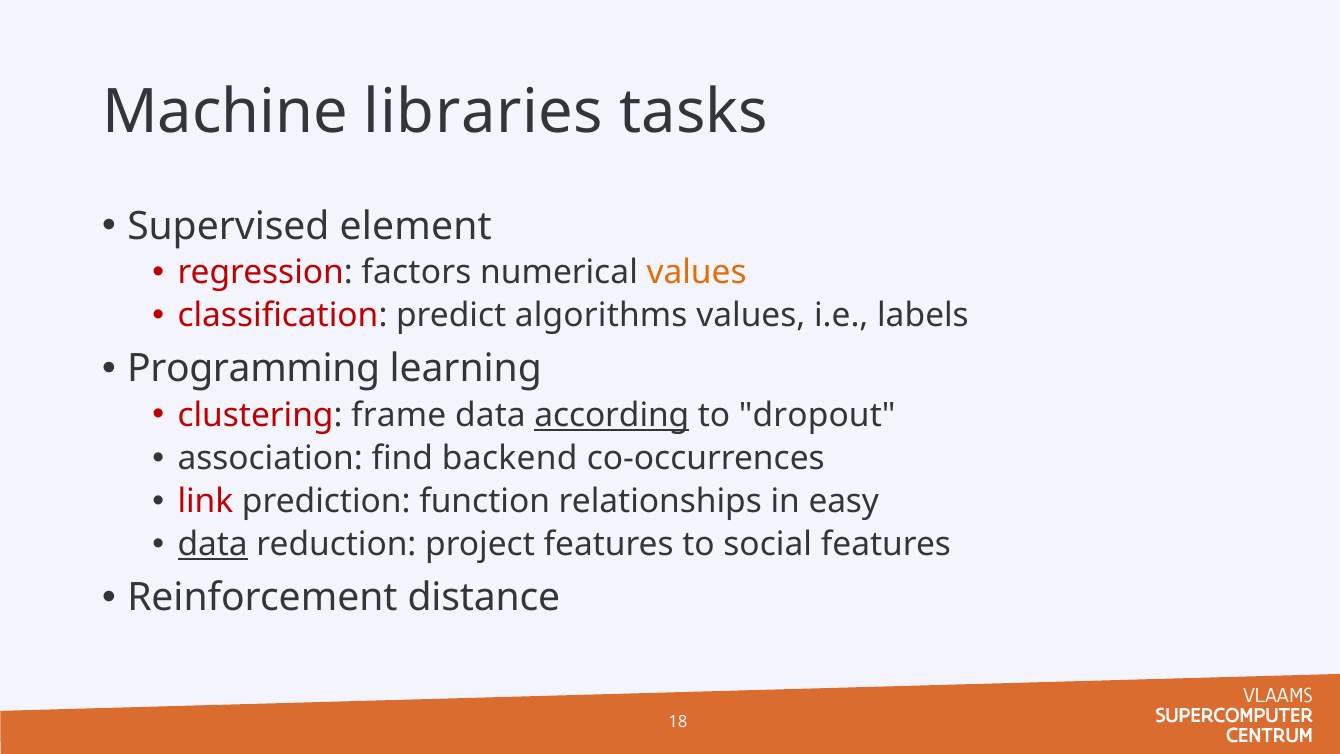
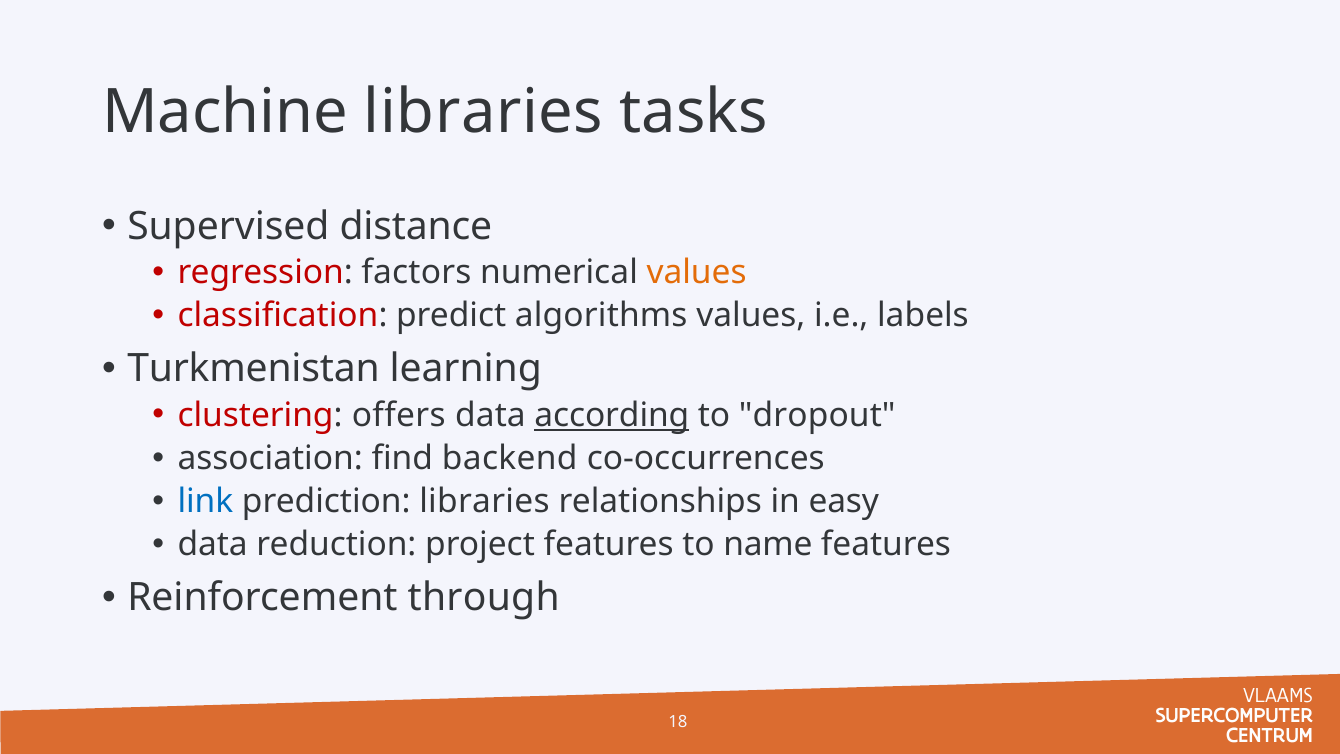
element: element -> distance (416, 226)
Programming: Programming -> Turkmenistan (253, 369)
frame: frame -> offers (399, 415)
link colour: red -> blue (205, 501)
prediction function: function -> libraries (484, 501)
data underline: present -> none (213, 544)
social: social -> name (768, 544)
distance: distance -> through (484, 597)
